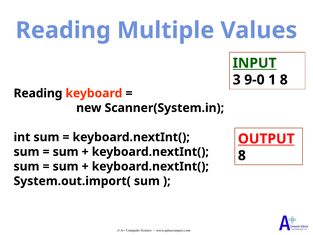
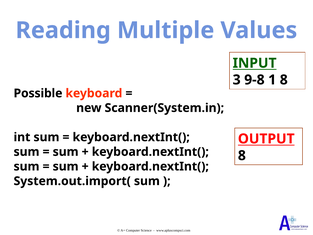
9-0: 9-0 -> 9-8 (254, 80)
Reading: Reading -> Possible (38, 93)
